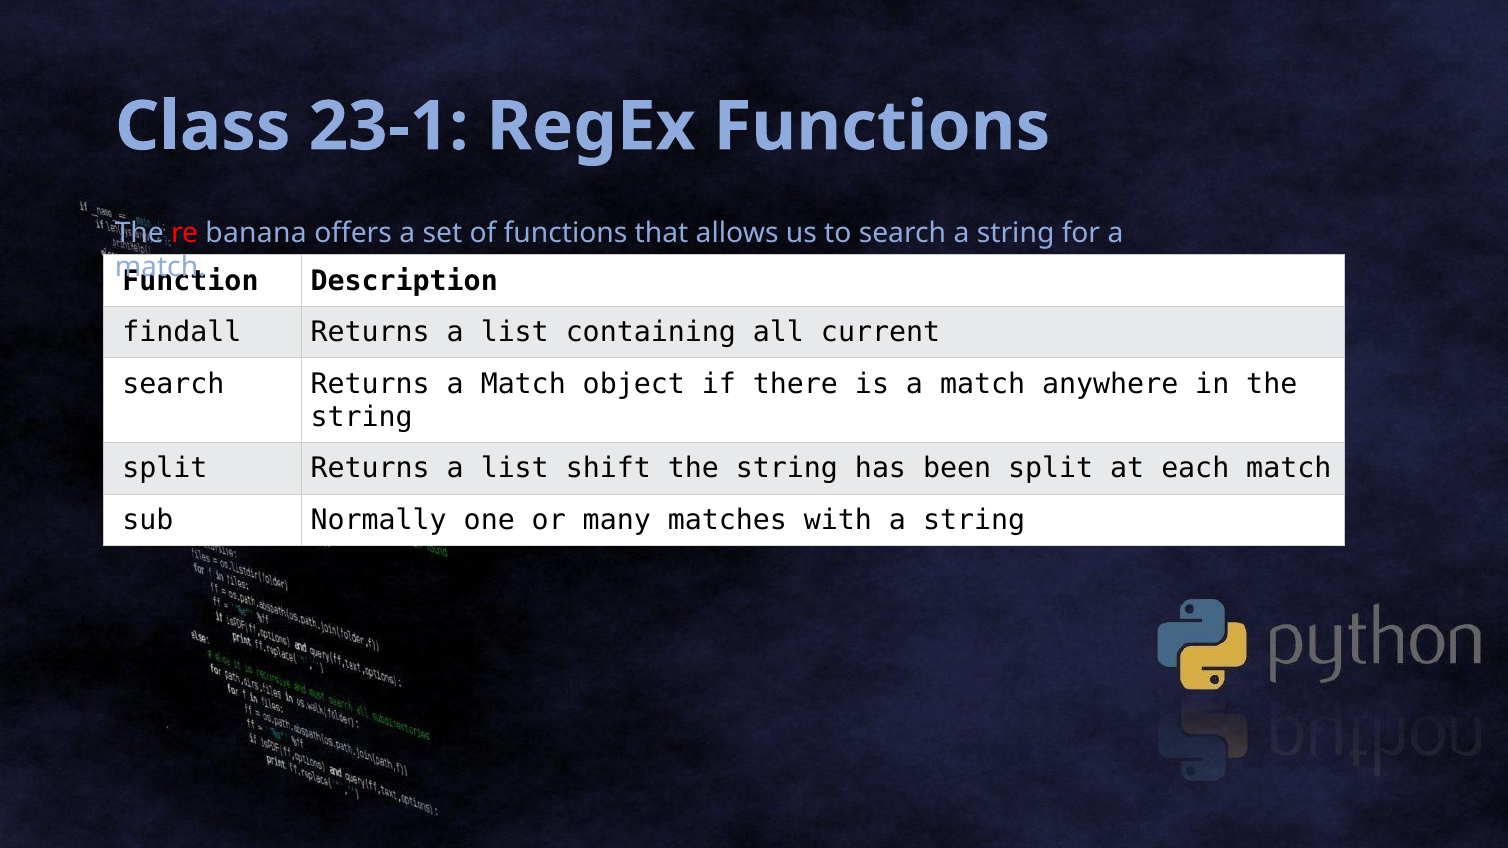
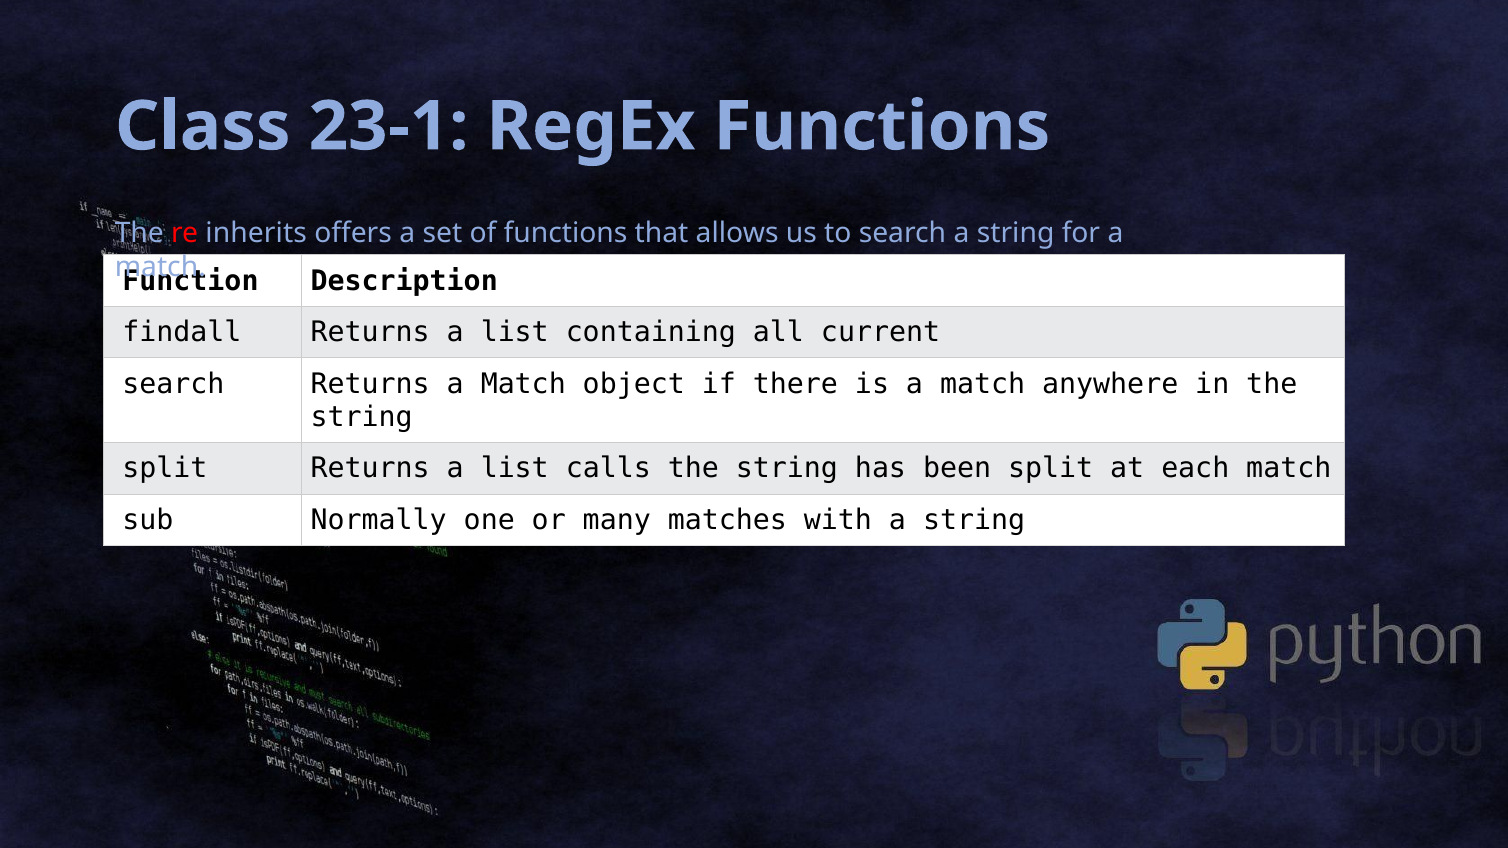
banana: banana -> inherits (256, 234)
shift: shift -> calls (608, 469)
